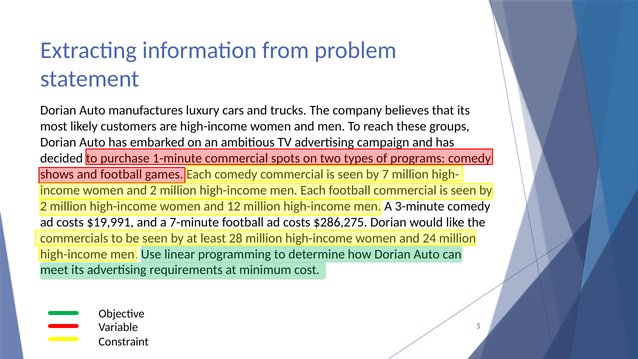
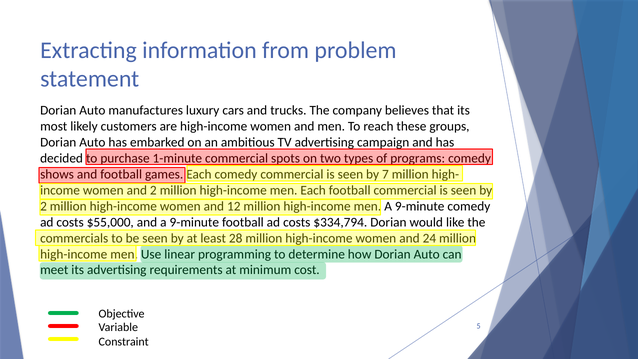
3-minute: 3-minute -> 9-minute (420, 206)
$19,991: $19,991 -> $55,000 (110, 222)
and a 7-minute: 7-minute -> 9-minute (194, 222)
$286,275: $286,275 -> $334,794 (340, 222)
